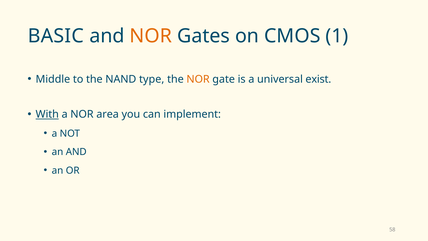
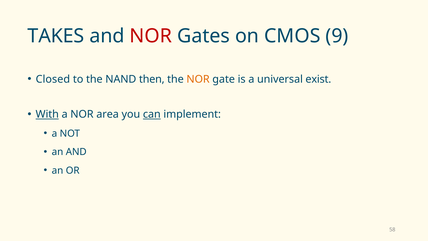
BASIC: BASIC -> TAKES (56, 36)
NOR colour: orange -> red (151, 36)
1: 1 -> 9 (337, 36)
Middle: Middle -> Closed (53, 79)
type: type -> then (152, 79)
can underline: none -> present (152, 114)
